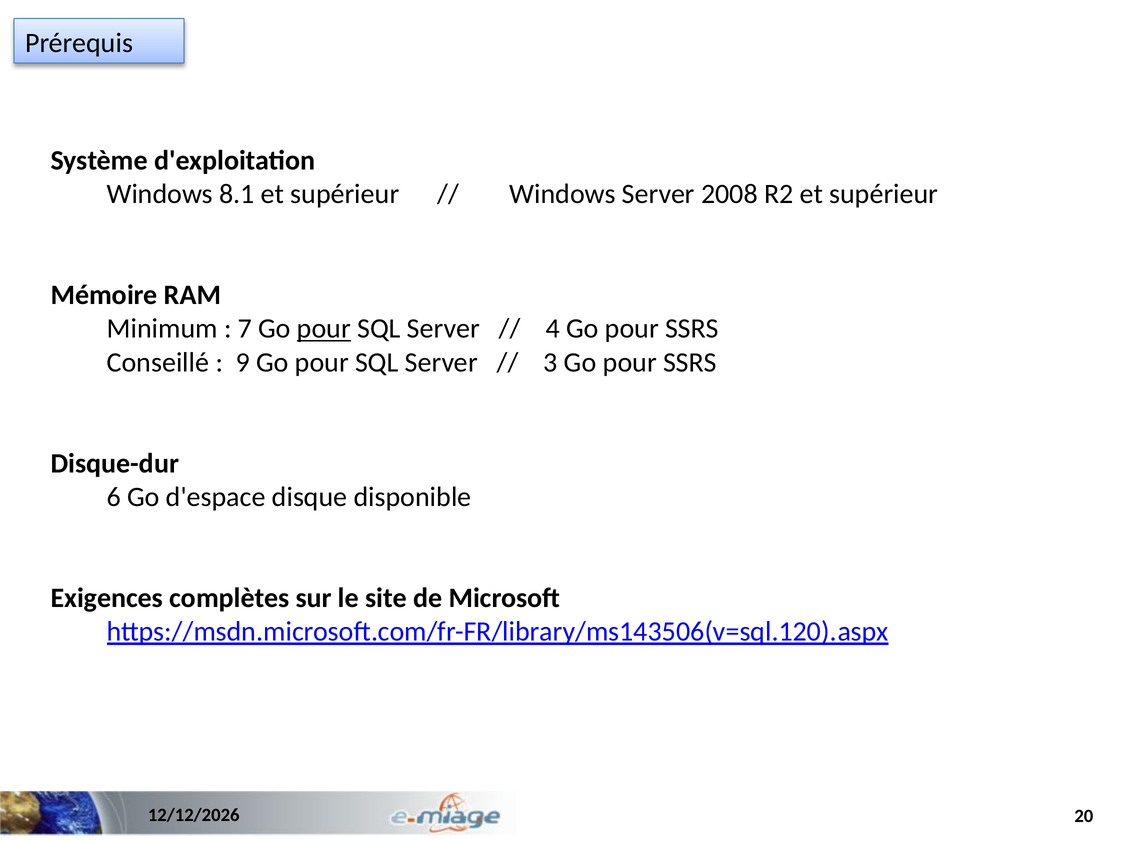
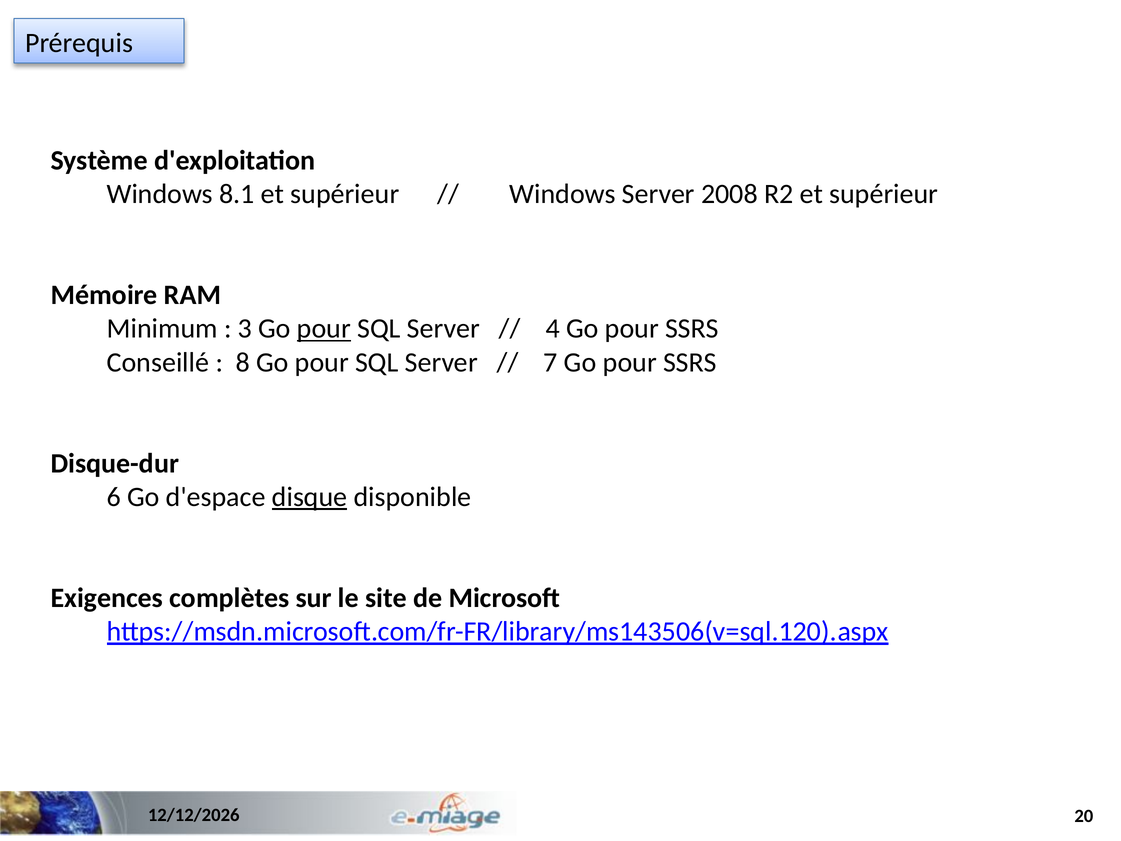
7: 7 -> 3 (245, 329)
9: 9 -> 8 (243, 362)
3: 3 -> 7 (551, 362)
disque underline: none -> present (310, 497)
